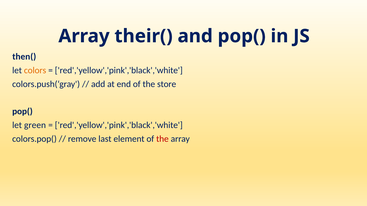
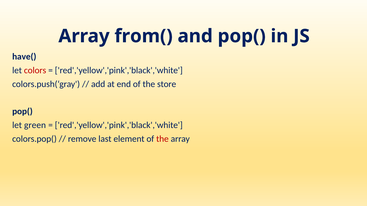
their(: their( -> from( (144, 36)
then(: then( -> have( (24, 57)
colors colour: orange -> red (35, 70)
